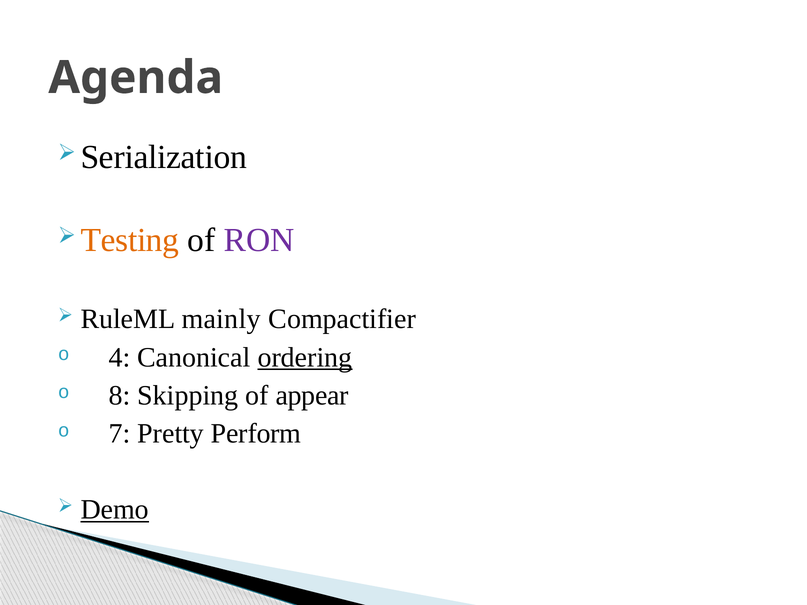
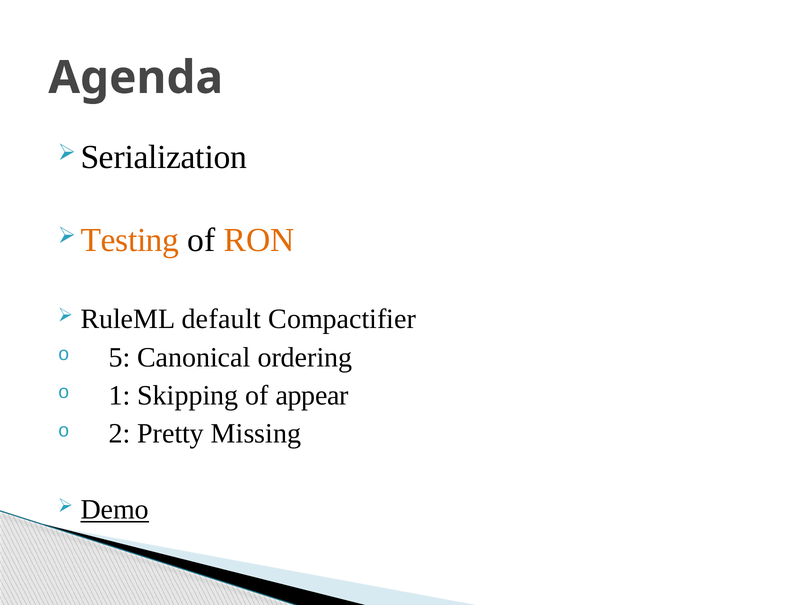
RON colour: purple -> orange (259, 240)
mainly: mainly -> default (221, 319)
4: 4 -> 5 (119, 357)
ordering underline: present -> none (305, 357)
8: 8 -> 1 (119, 396)
7: 7 -> 2 (119, 434)
Perform: Perform -> Missing (256, 434)
